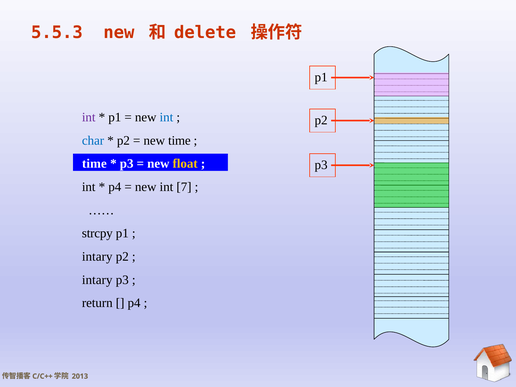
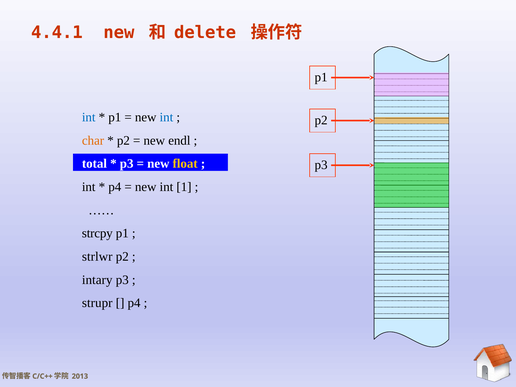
5.5.3: 5.5.3 -> 4.4.1 (57, 33)
int colour: purple -> blue (89, 117)
char colour: blue -> orange (93, 140)
new time: time -> endl (179, 140)
time: time -> total (94, 164)
7: 7 -> 1 (184, 187)
intary: intary -> strlwr (97, 257)
return: return -> strupr (97, 303)
